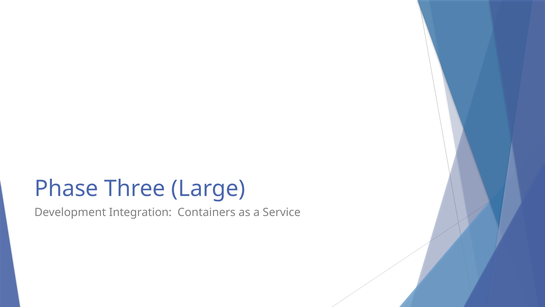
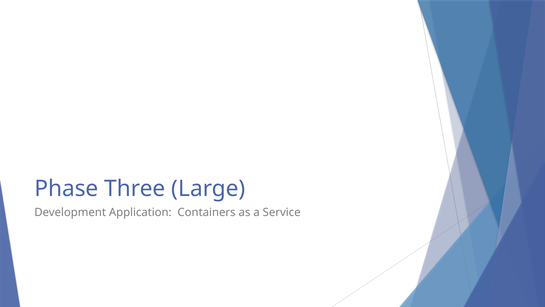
Integration: Integration -> Application (140, 212)
